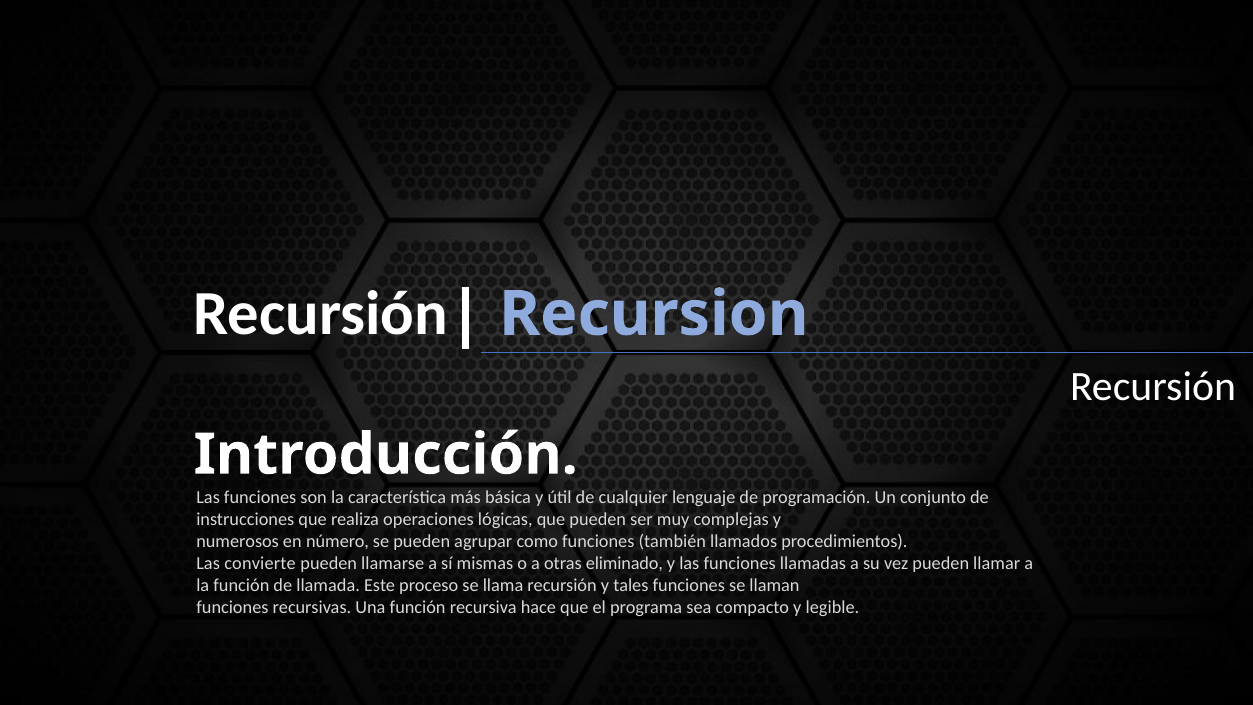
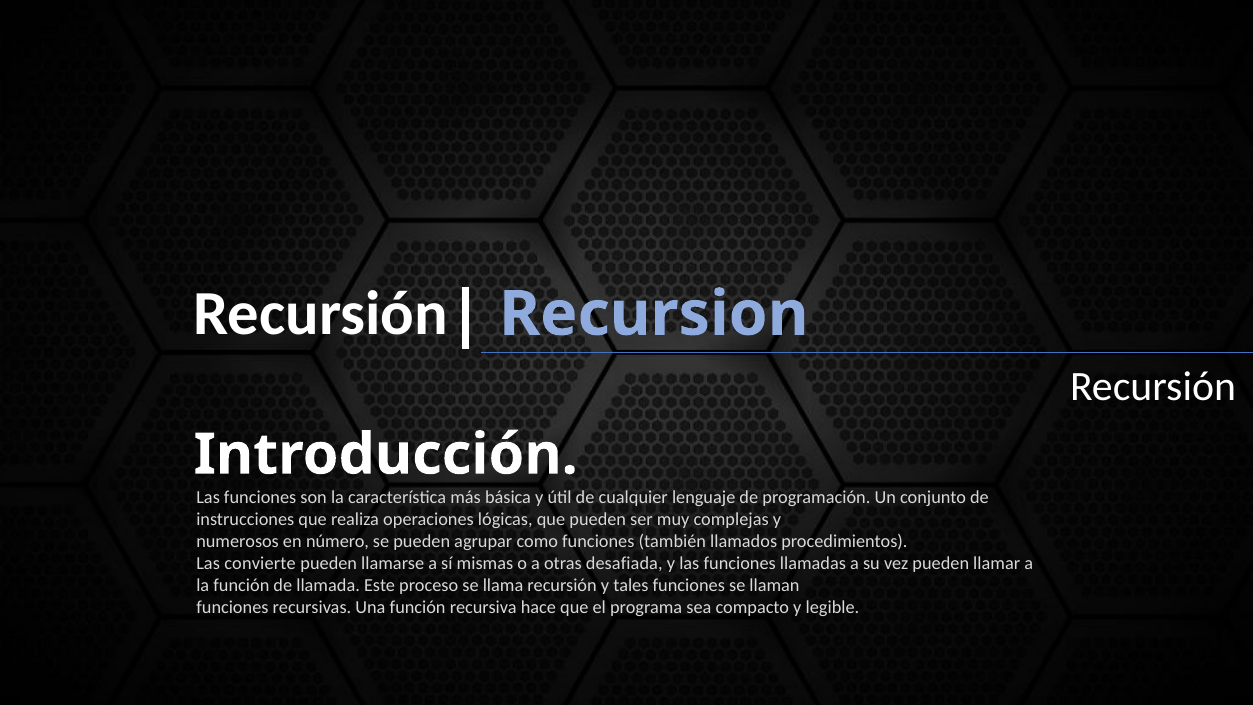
eliminado: eliminado -> desafiada (624, 563)
